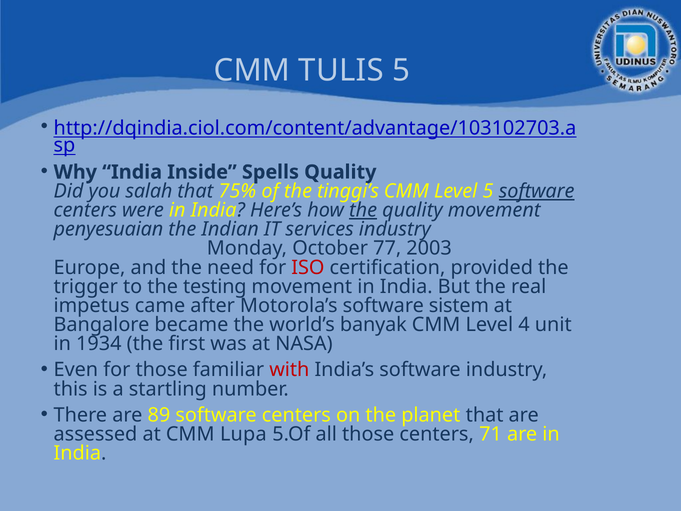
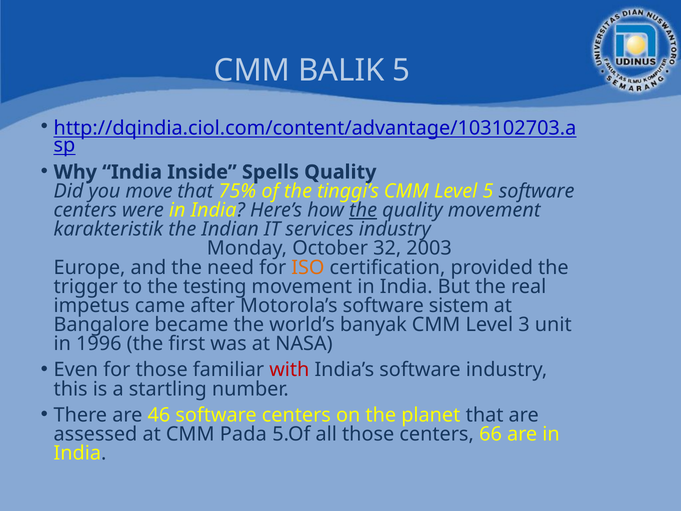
TULIS: TULIS -> BALIK (341, 70)
salah: salah -> move (149, 191)
software underline: present -> none (537, 191)
penyesuaian: penyesuaian -> karakteristik (108, 229)
77: 77 -> 32 (387, 248)
ISO colour: red -> orange (308, 267)
4: 4 -> 3 (524, 325)
1934: 1934 -> 1996 (99, 344)
89: 89 -> 46 (159, 415)
Lupa: Lupa -> Pada (243, 434)
71: 71 -> 66 (491, 434)
